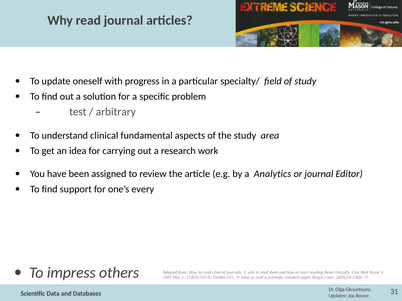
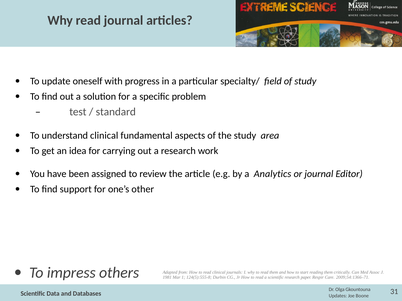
arbitrary: arbitrary -> standard (116, 112)
every: every -> other (143, 190)
